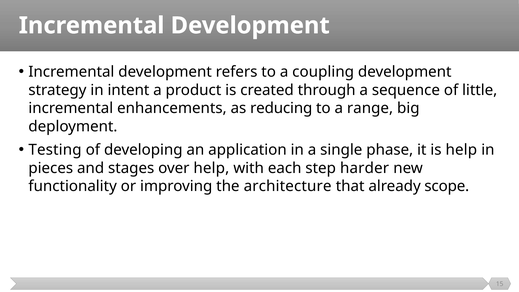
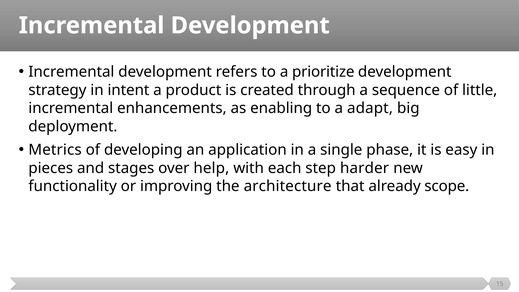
coupling: coupling -> prioritize (323, 72)
reducing: reducing -> enabling (281, 108)
range: range -> adapt (370, 108)
Testing: Testing -> Metrics (55, 150)
is help: help -> easy (461, 150)
